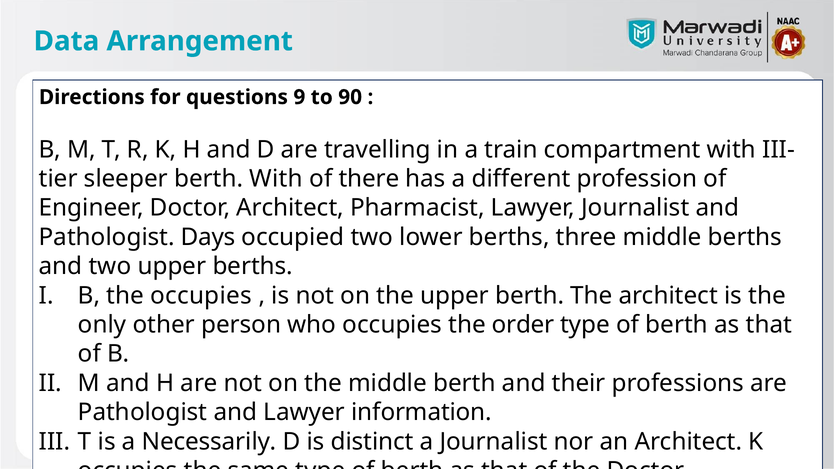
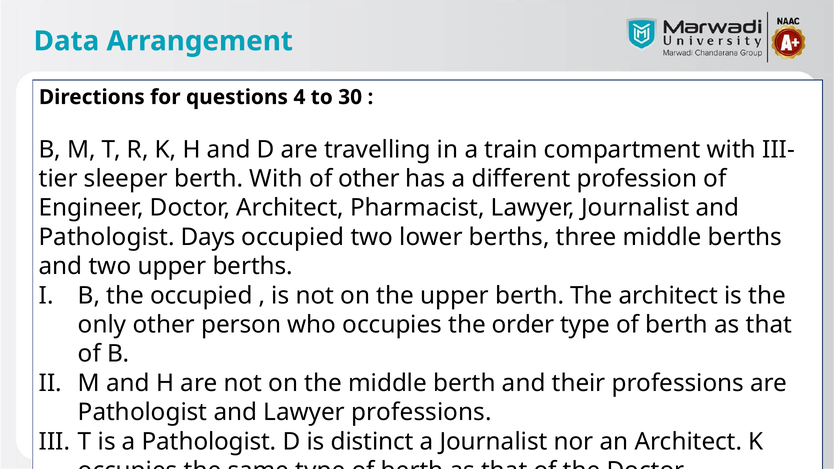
9: 9 -> 4 (299, 97)
90: 90 -> 30 (350, 97)
of there: there -> other (369, 179)
the occupies: occupies -> occupied (201, 296)
Lawyer information: information -> professions (421, 412)
a Necessarily: Necessarily -> Pathologist (209, 442)
